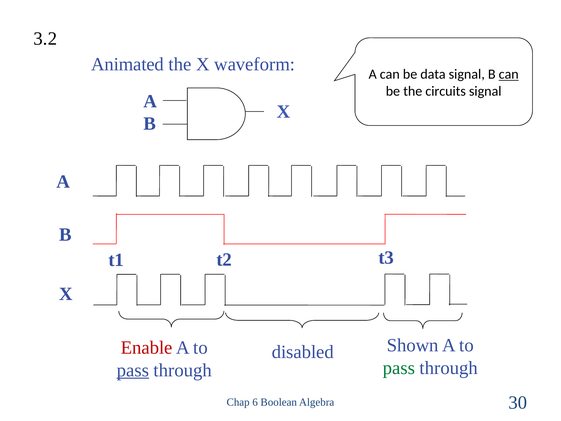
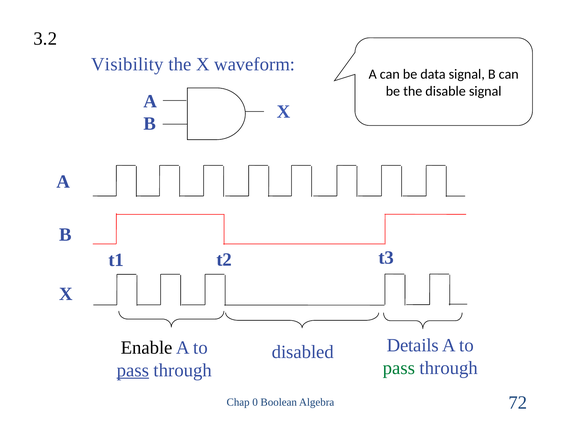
Animated: Animated -> Visibility (127, 64)
can underline: present -> none (509, 74)
circuits: circuits -> disable (446, 91)
Shown: Shown -> Details (413, 345)
Enable colour: red -> black (147, 347)
6: 6 -> 0 (255, 402)
30: 30 -> 72 (518, 402)
